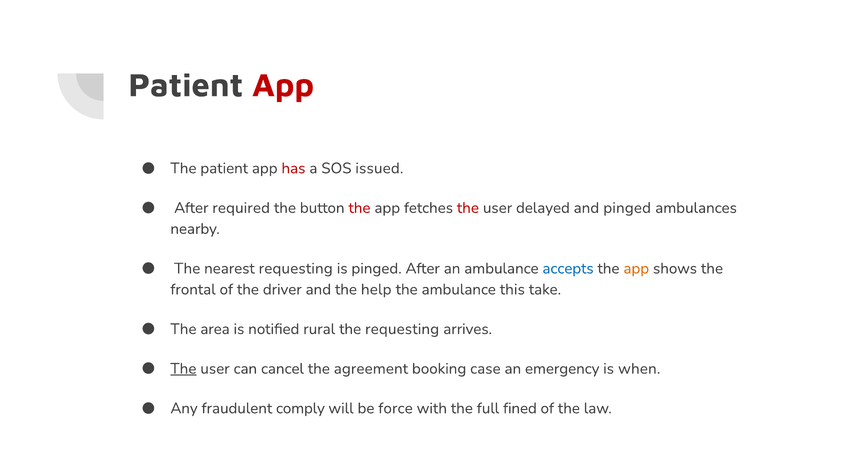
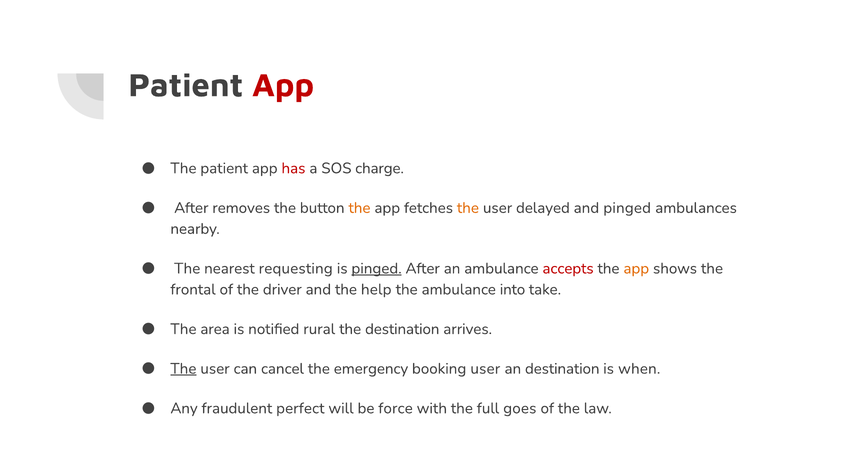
issued: issued -> charge (380, 168)
required: required -> removes (241, 208)
the colour: red -> orange (359, 208)
the colour: red -> orange (468, 208)
pinged underline: none -> present (377, 269)
accepts colour: blue -> red (568, 269)
this: this -> into (512, 289)
the requesting: requesting -> destination (402, 329)
agreement: agreement -> emergency (371, 369)
booking case: case -> user (485, 369)
an emergency: emergency -> destination (562, 369)
comply: comply -> perfect (300, 408)
fined: fined -> goes (520, 408)
